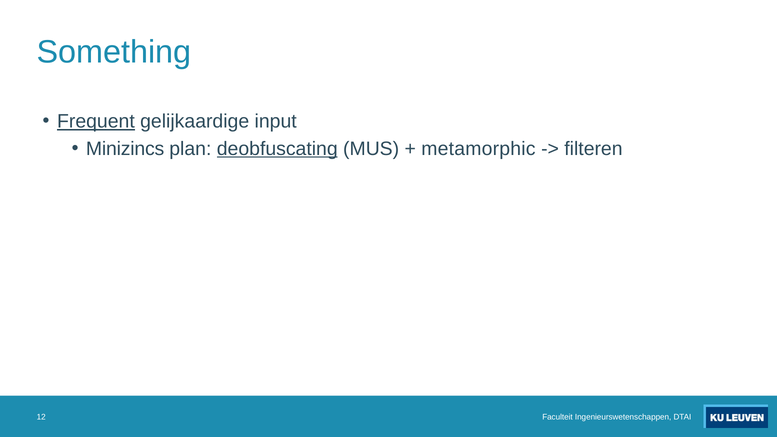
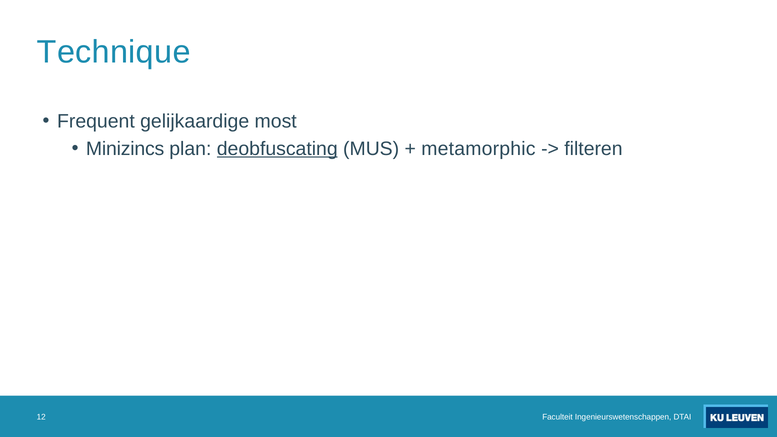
Something: Something -> Technique (114, 52)
Frequent underline: present -> none (96, 121)
input: input -> most (276, 121)
